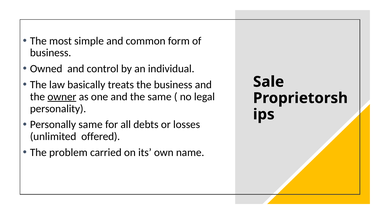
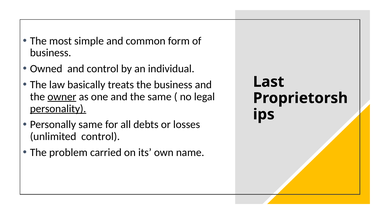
Sale: Sale -> Last (269, 82)
personality underline: none -> present (58, 108)
unlimited offered: offered -> control (101, 136)
